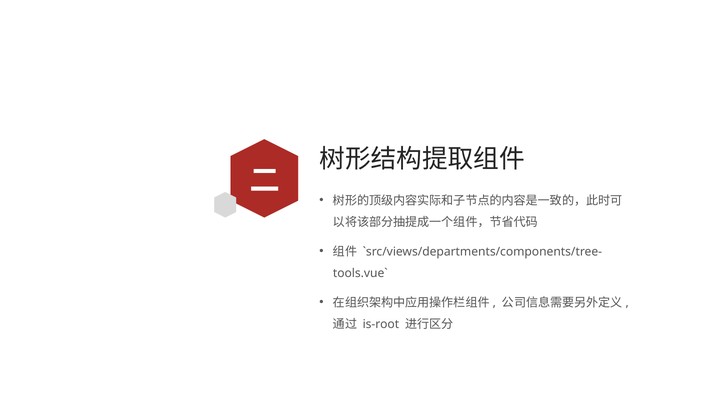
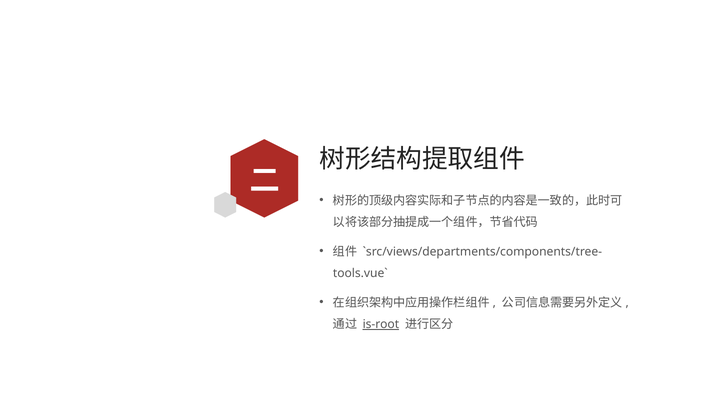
is-root underline: none -> present (381, 325)
